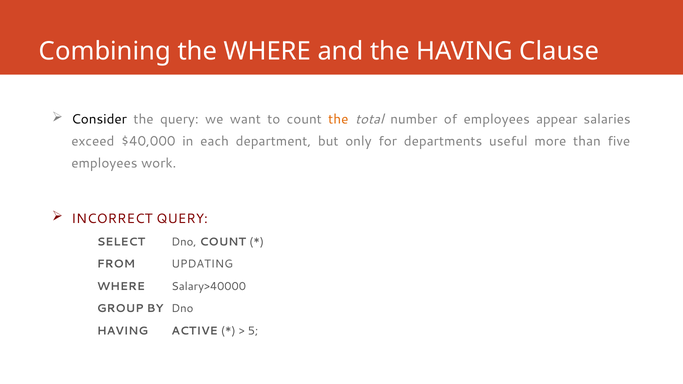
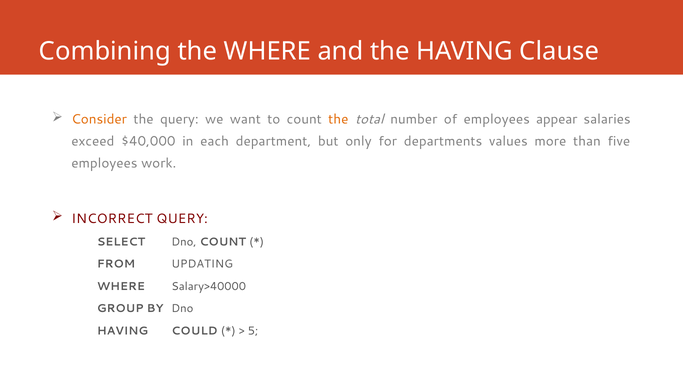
Consider colour: black -> orange (99, 120)
useful: useful -> values (508, 141)
ACTIVE: ACTIVE -> COULD (194, 331)
